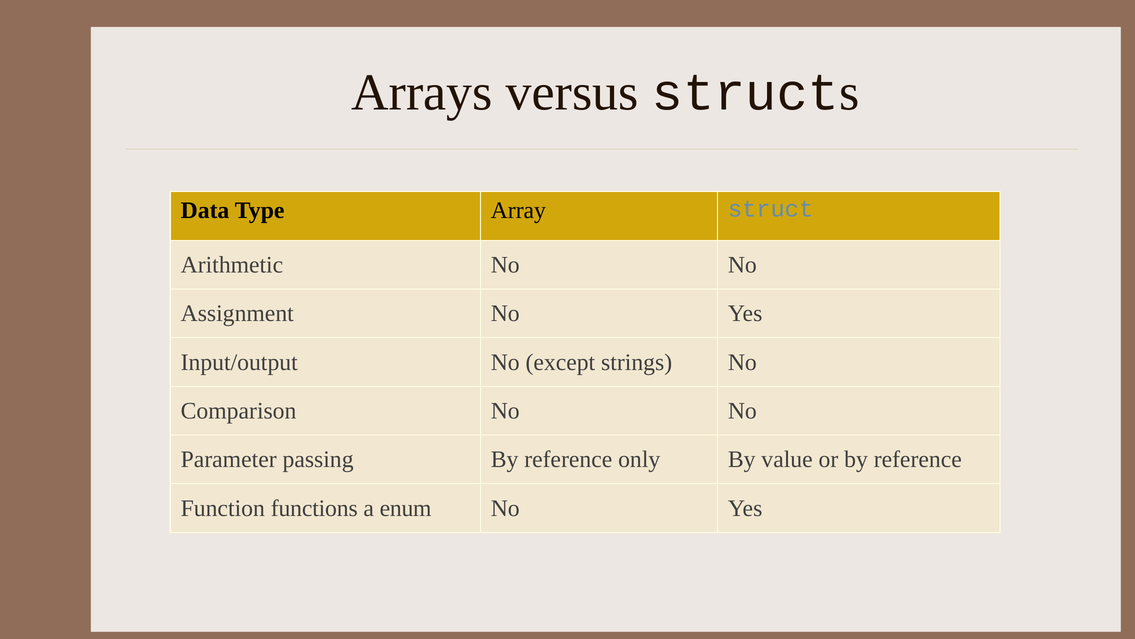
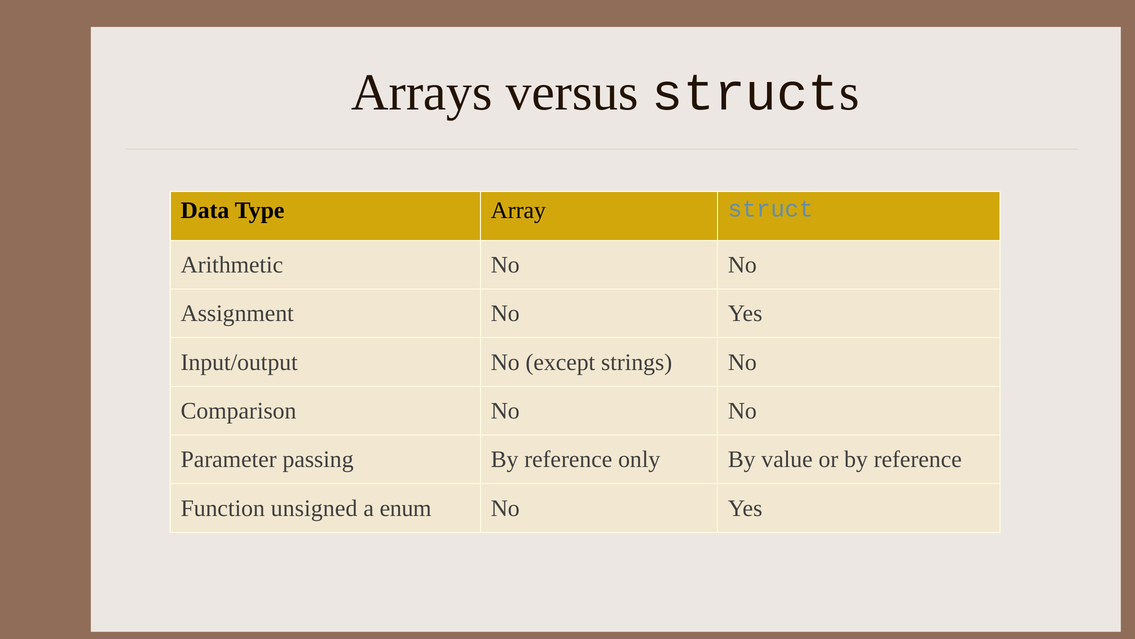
functions: functions -> unsigned (314, 508)
